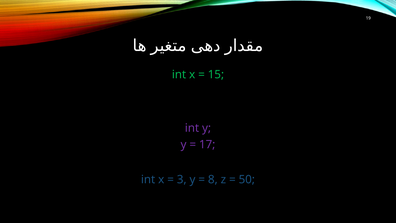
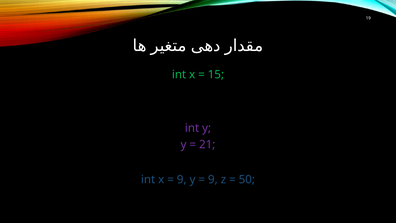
17: 17 -> 21 (207, 144)
3: 3 -> 9 (182, 179)
8: 8 -> 9 (213, 179)
